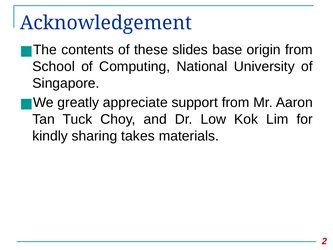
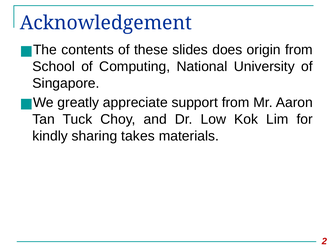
base: base -> does (227, 50)
